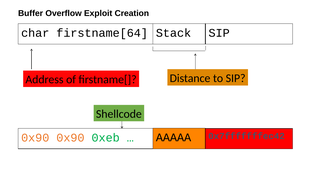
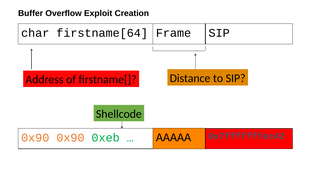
Stack: Stack -> Frame (174, 33)
